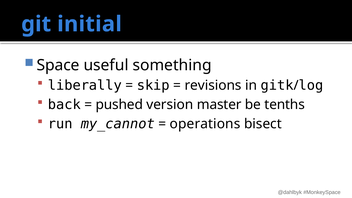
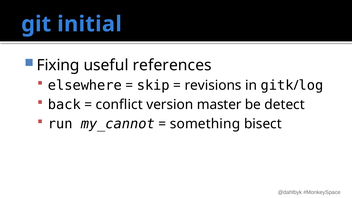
Space: Space -> Fixing (58, 65)
something: something -> references (172, 65)
liberally: liberally -> elsewhere (85, 85)
pushed: pushed -> conflict (119, 105)
tenths: tenths -> detect (285, 105)
operations: operations -> something (205, 124)
